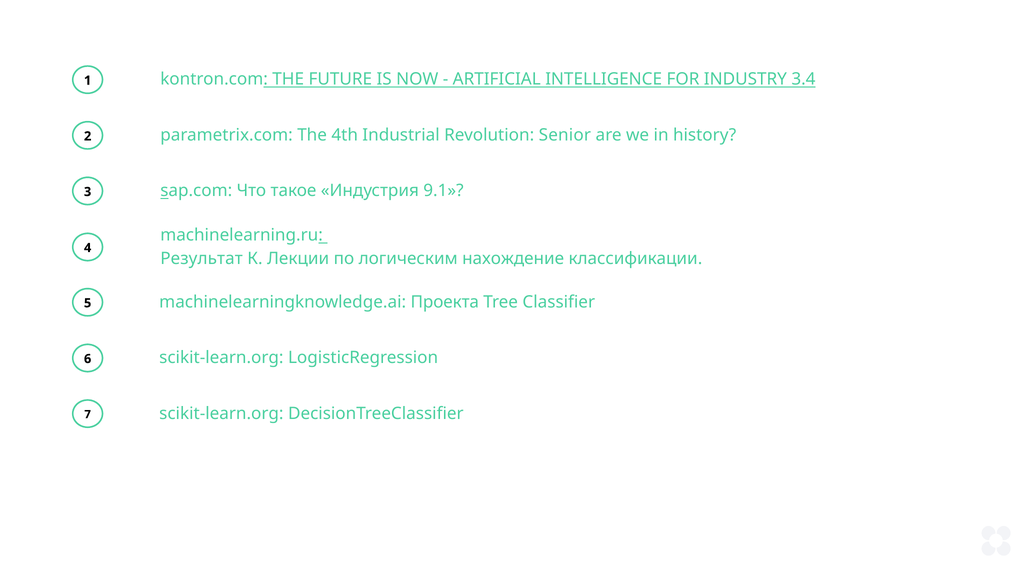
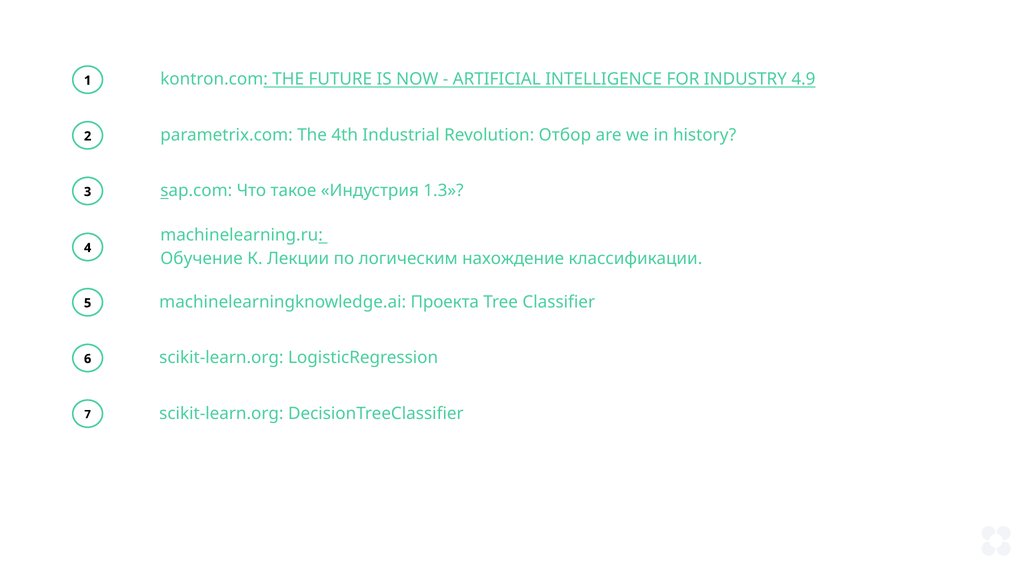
3.4: 3.4 -> 4.9 (803, 79)
Senior: Senior -> Отбор (565, 135)
9.1: 9.1 -> 1.3 (443, 191)
Результат: Результат -> Обучение (202, 259)
